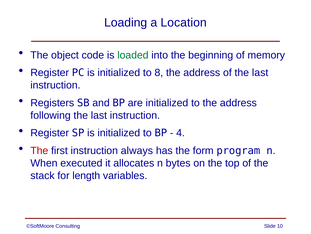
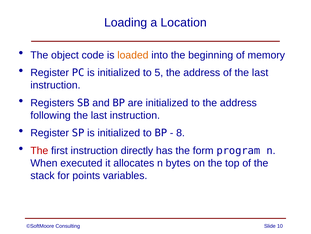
loaded colour: green -> orange (133, 55)
8: 8 -> 5 (159, 73)
4: 4 -> 8 (181, 133)
always: always -> directly (137, 150)
length: length -> points (86, 175)
